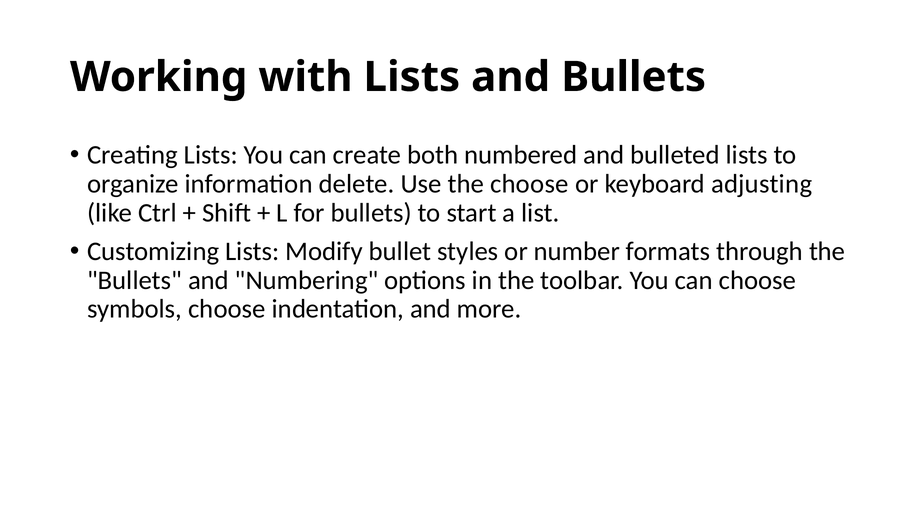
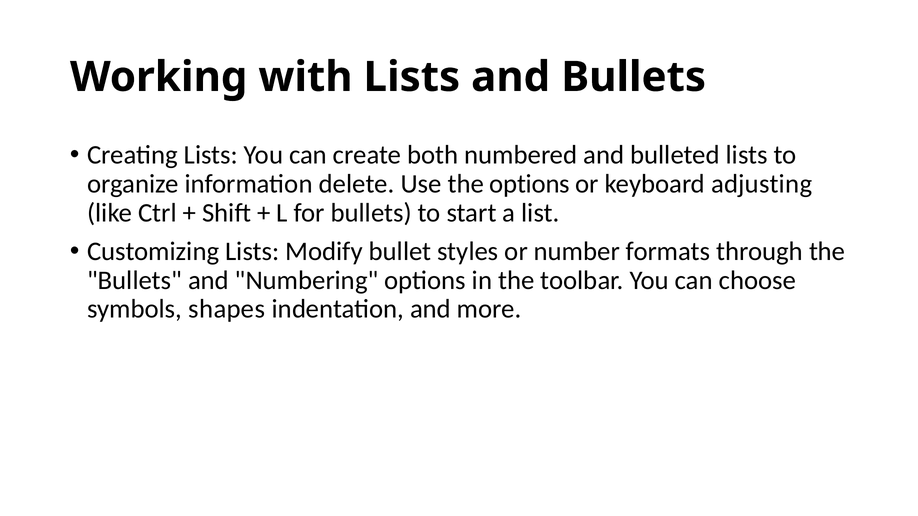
the choose: choose -> options (530, 184)
symbols choose: choose -> shapes (227, 309)
